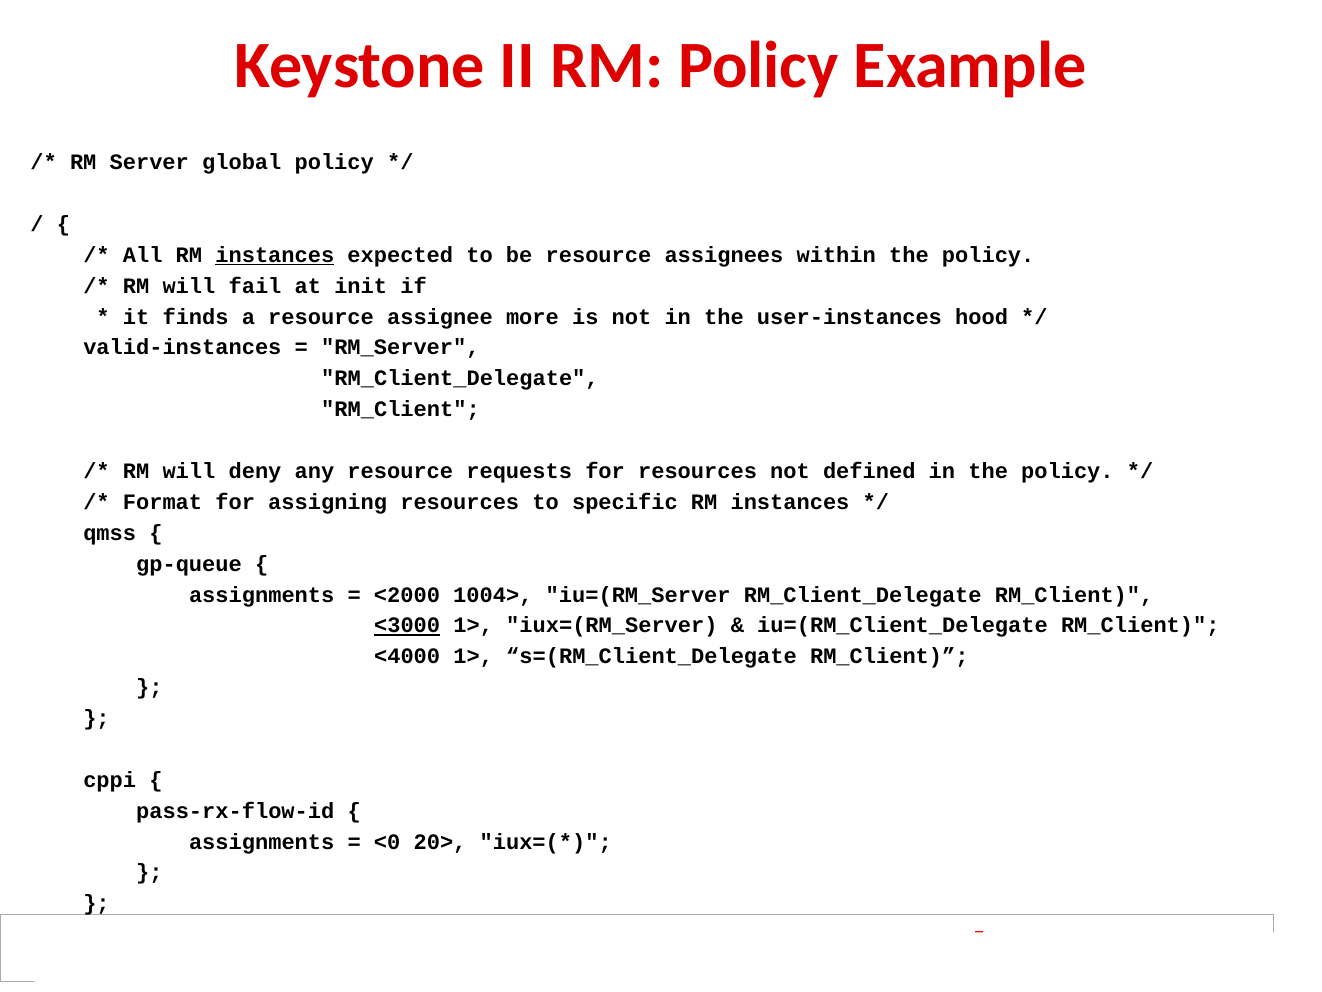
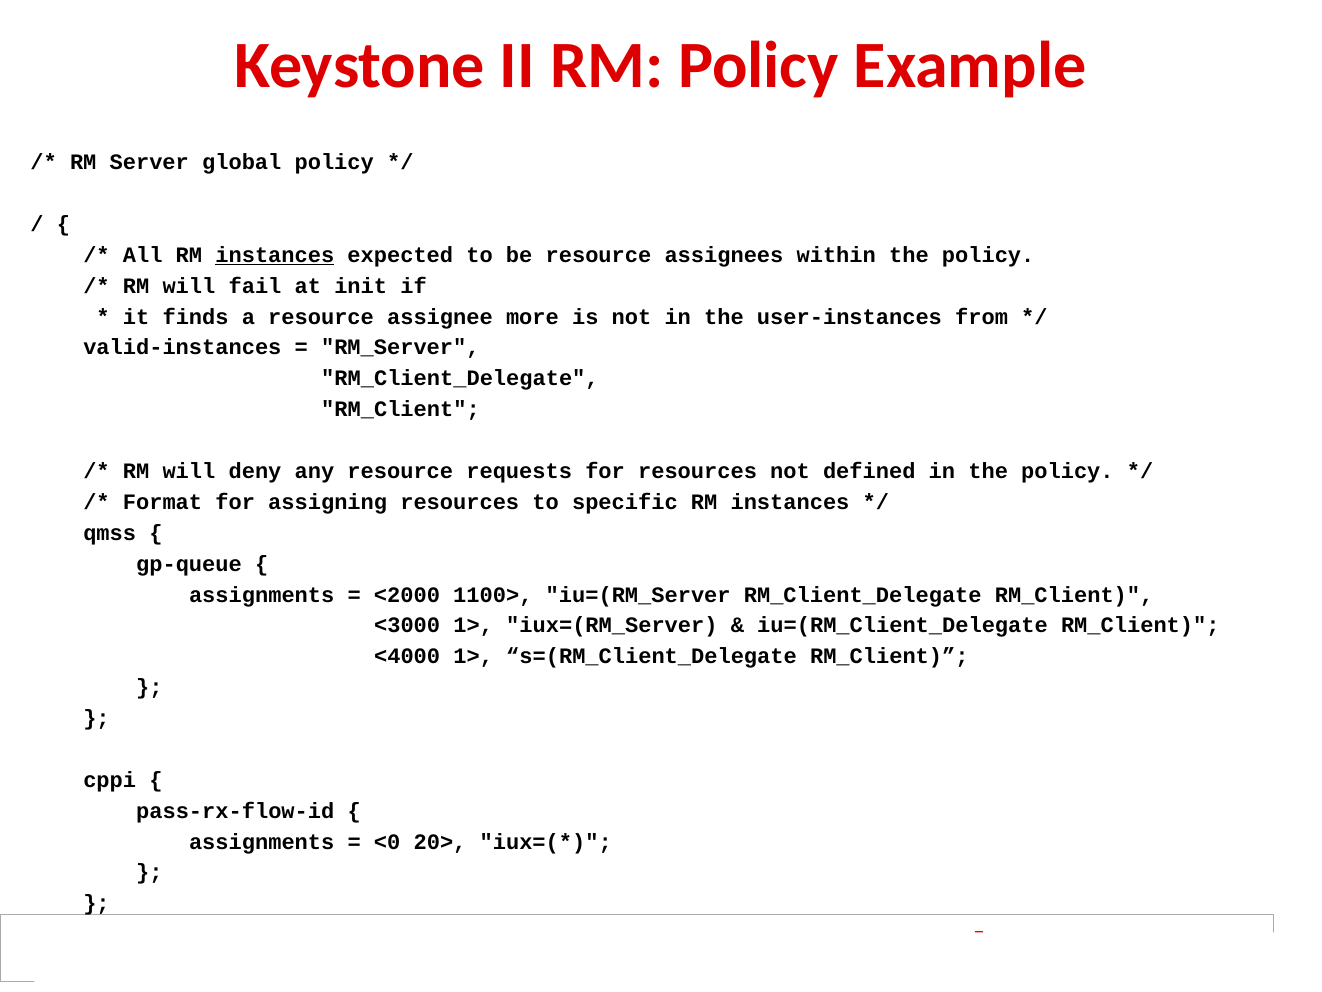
hood: hood -> from (982, 317)
1004>: 1004> -> 1100> (493, 594)
<3000 underline: present -> none (407, 625)
